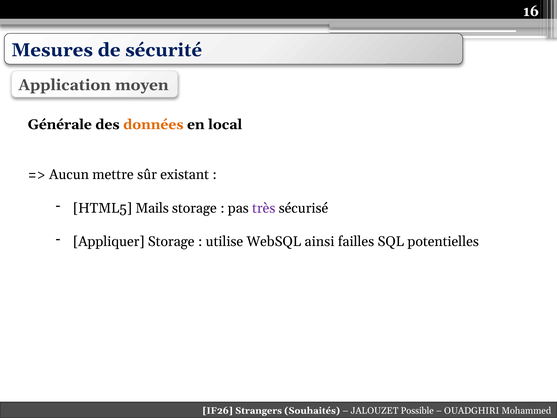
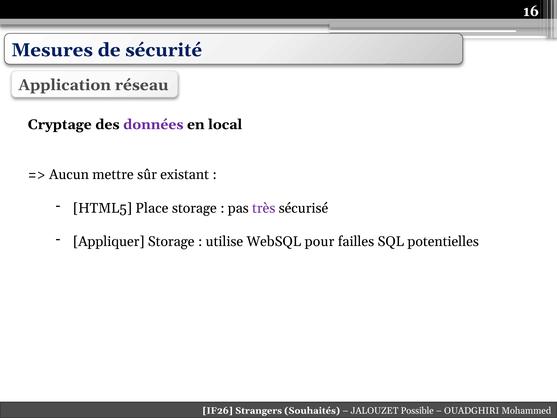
moyen: moyen -> réseau (142, 85)
Générale: Générale -> Cryptage (60, 124)
données colour: orange -> purple (153, 124)
Mails: Mails -> Place (152, 208)
ainsi: ainsi -> pour (320, 241)
